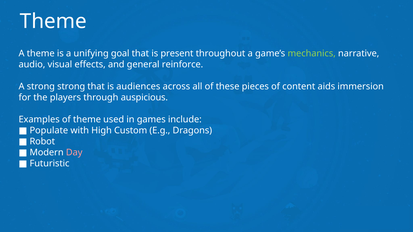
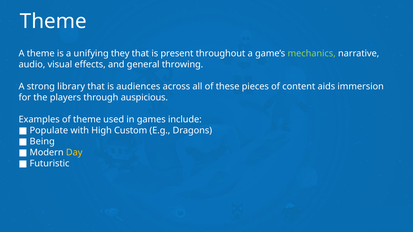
goal: goal -> they (120, 54)
reinforce: reinforce -> throwing (183, 65)
strong strong: strong -> library (71, 87)
Robot: Robot -> Being (42, 142)
Day colour: pink -> yellow (74, 153)
